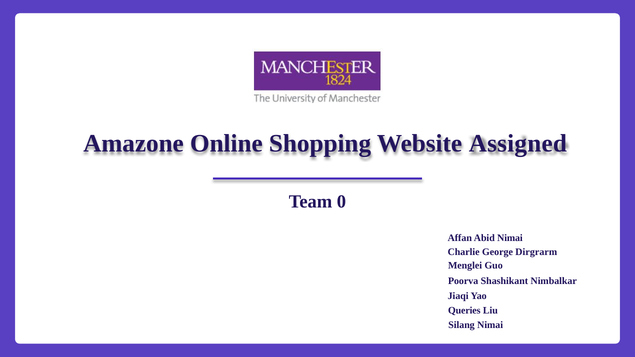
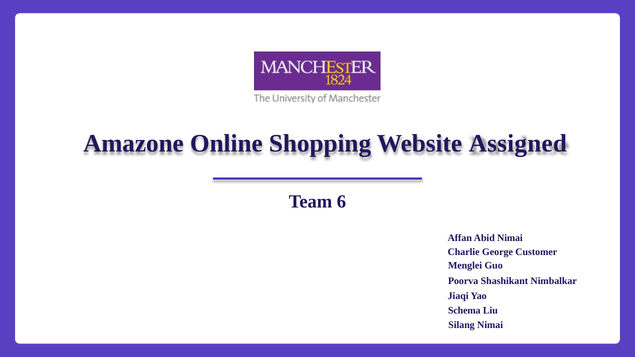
0: 0 -> 6 (342, 202)
Dirgrarm: Dirgrarm -> Customer (536, 252)
Queries: Queries -> Schema (464, 311)
